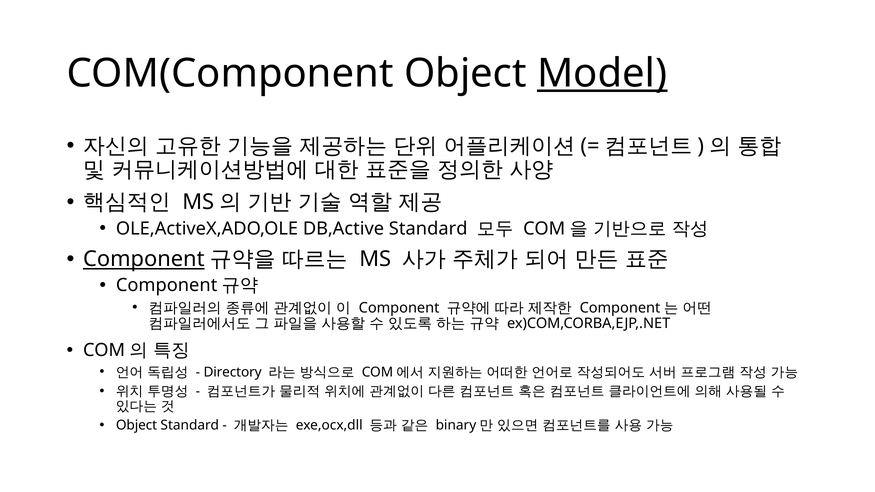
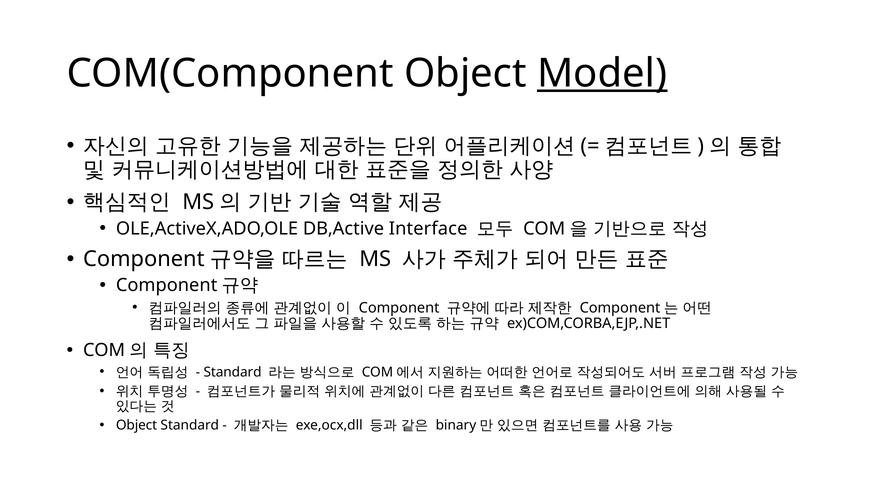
DB,Active Standard: Standard -> Interface (428, 229)
Component underline: present -> none (144, 259)
Directory: Directory -> Standard (233, 372)
